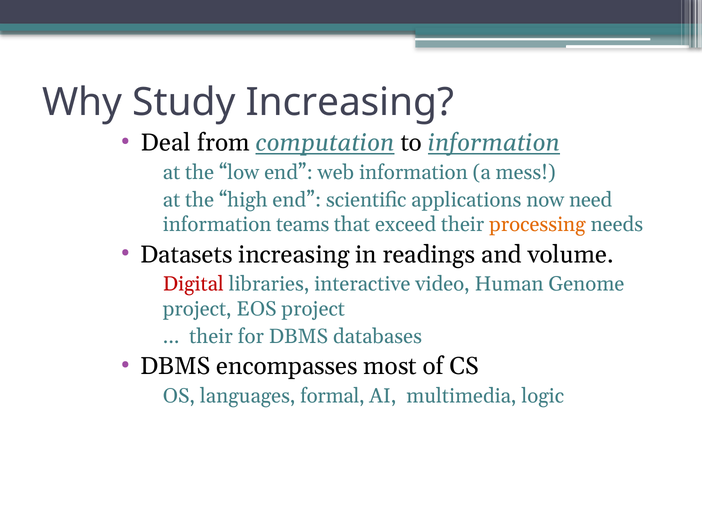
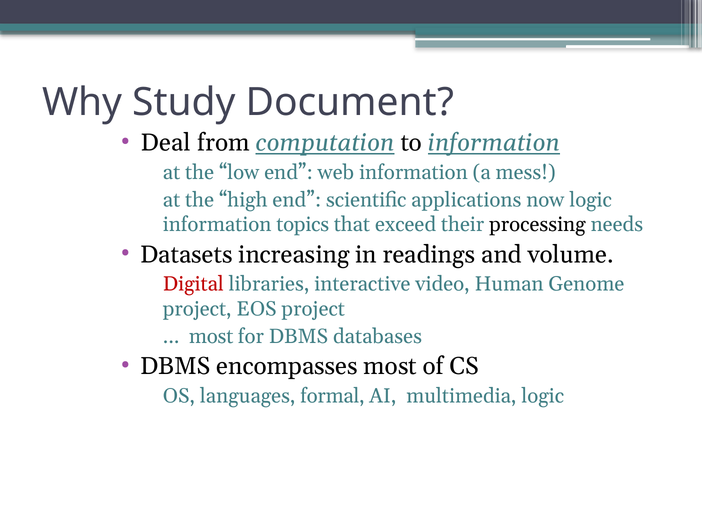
Study Increasing: Increasing -> Document (350, 102)
now need: need -> logic (591, 200)
teams: teams -> topics (303, 224)
processing colour: orange -> black (537, 224)
their: their -> most (211, 336)
